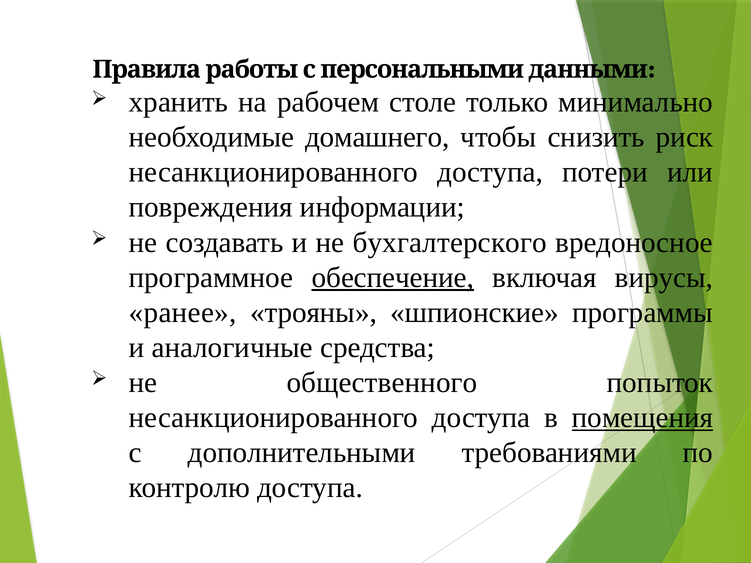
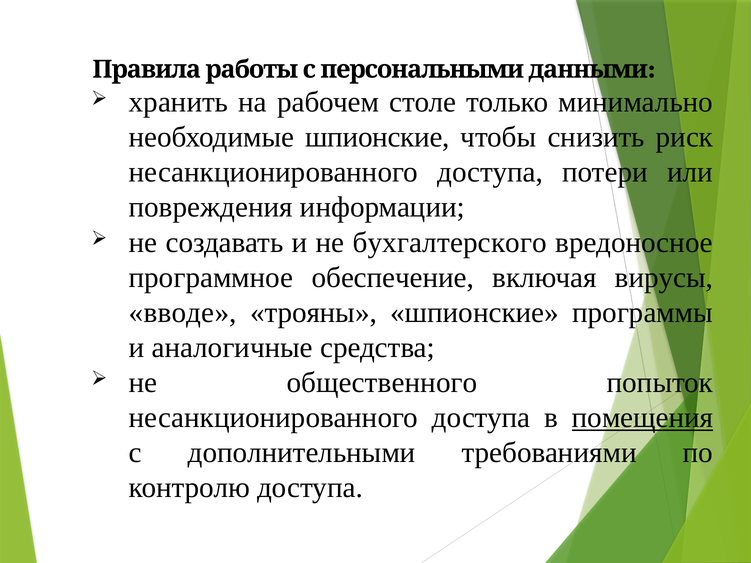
необходимые домашнего: домашнего -> шпионские (377, 137)
обеспечение underline: present -> none (393, 278)
ранее: ранее -> вводе (183, 313)
